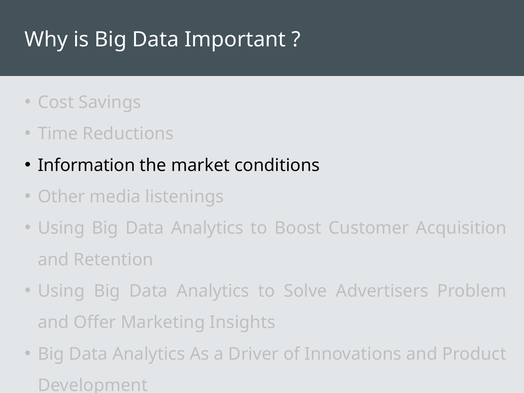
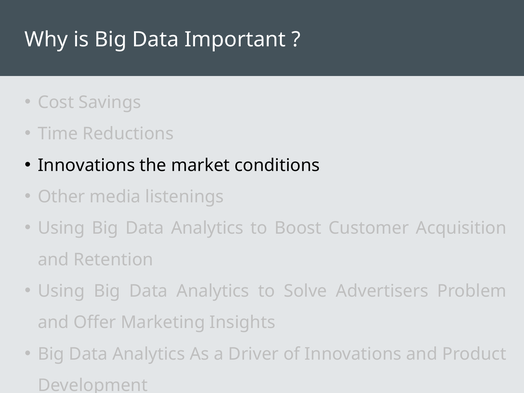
Information: Information -> Innovations (86, 165)
